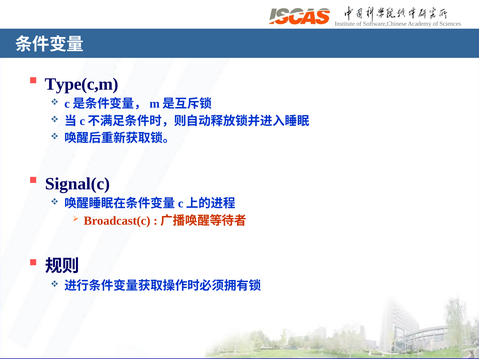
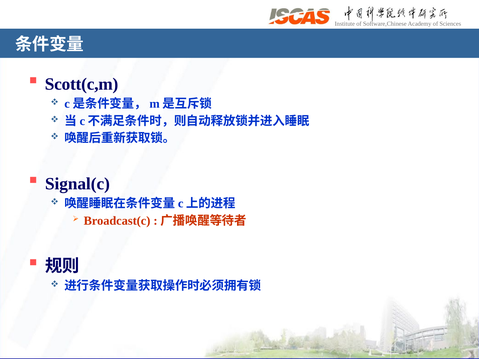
Type(c,m: Type(c,m -> Scott(c,m (82, 84)
